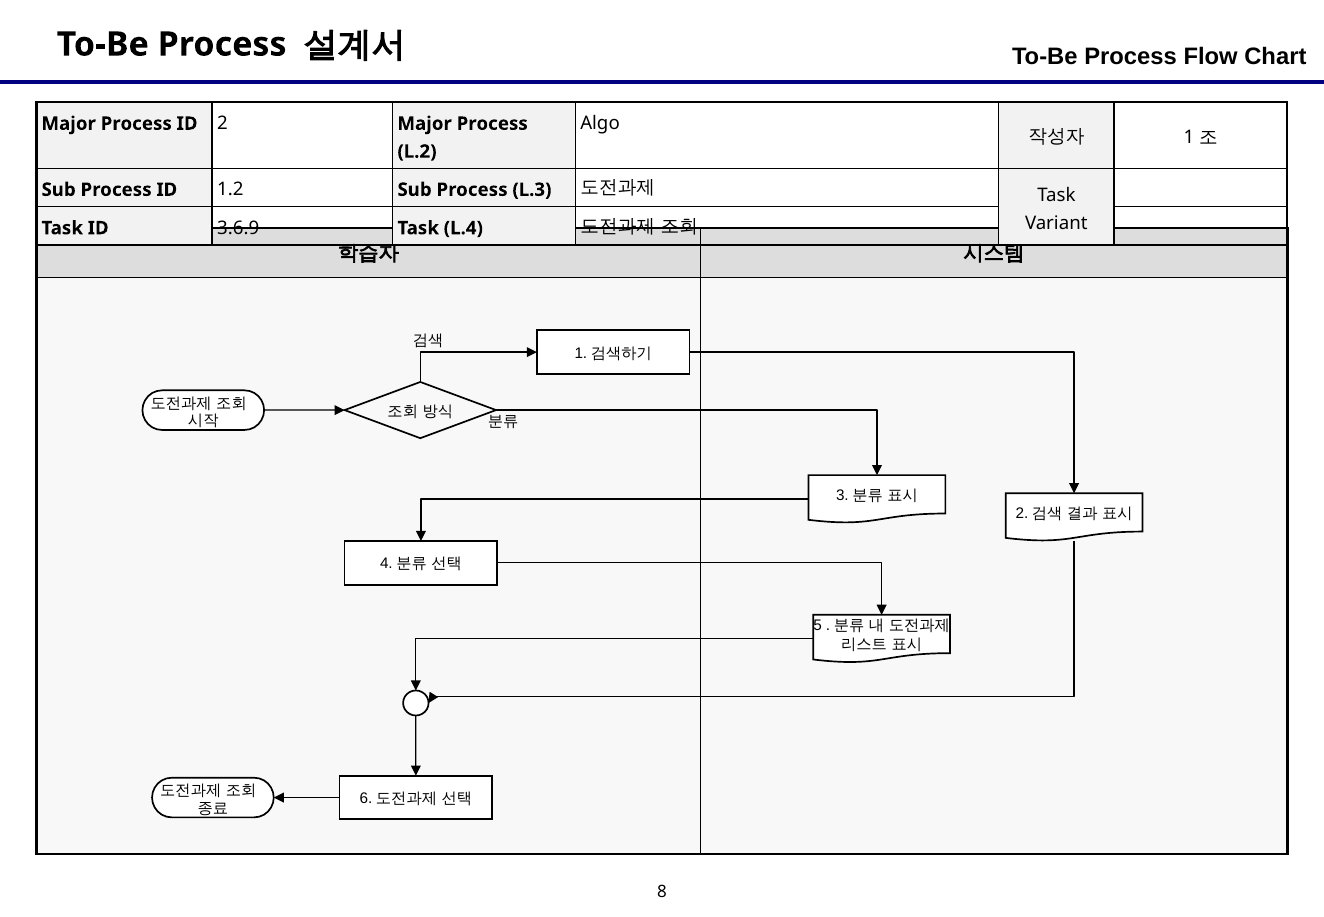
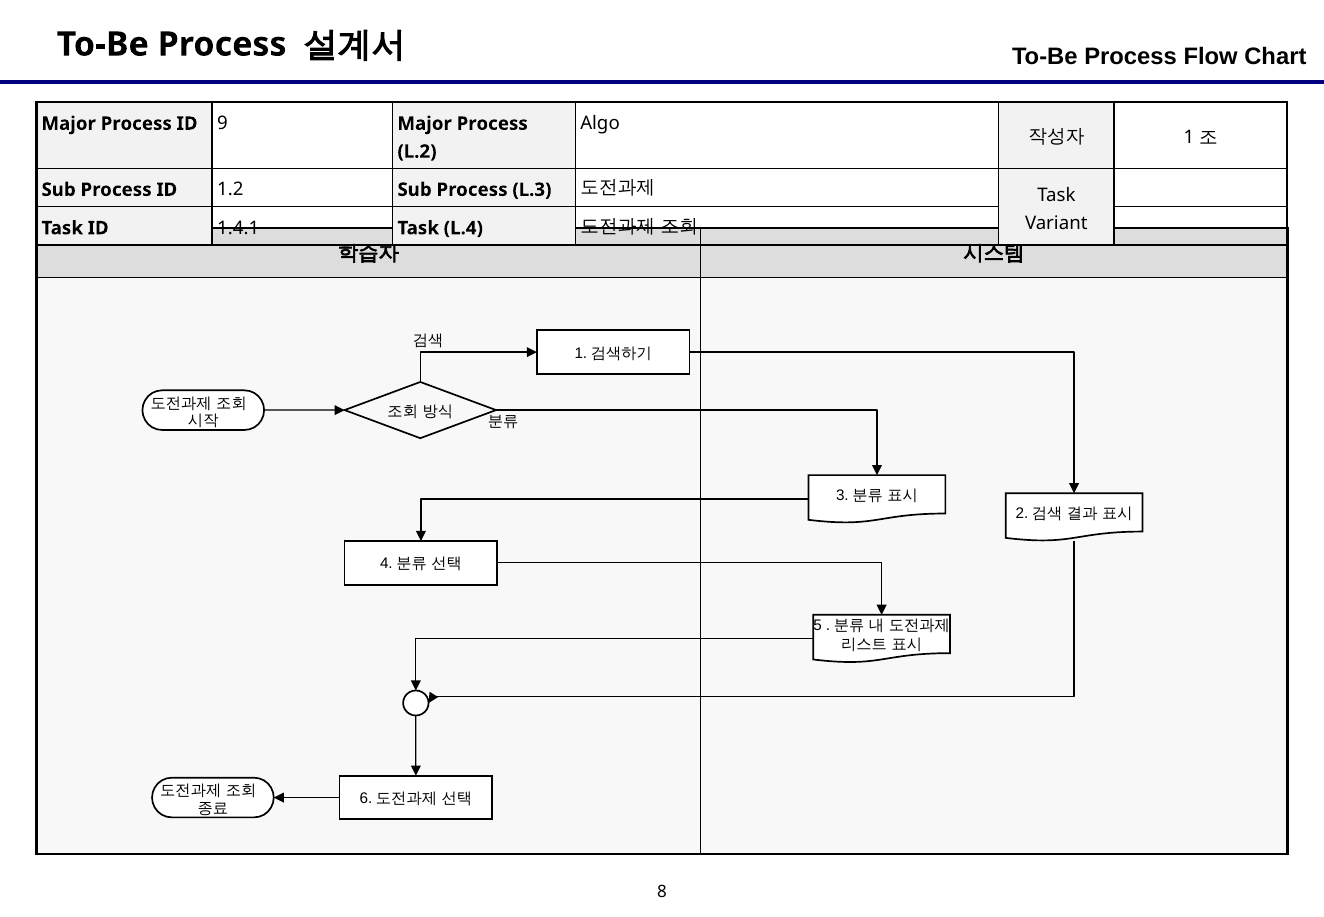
2: 2 -> 9 (223, 124)
3.6.9: 3.6.9 -> 1.4.1 (238, 228)
